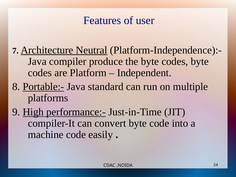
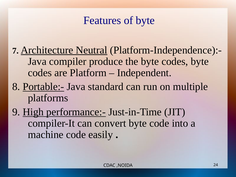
of user: user -> byte (145, 20)
